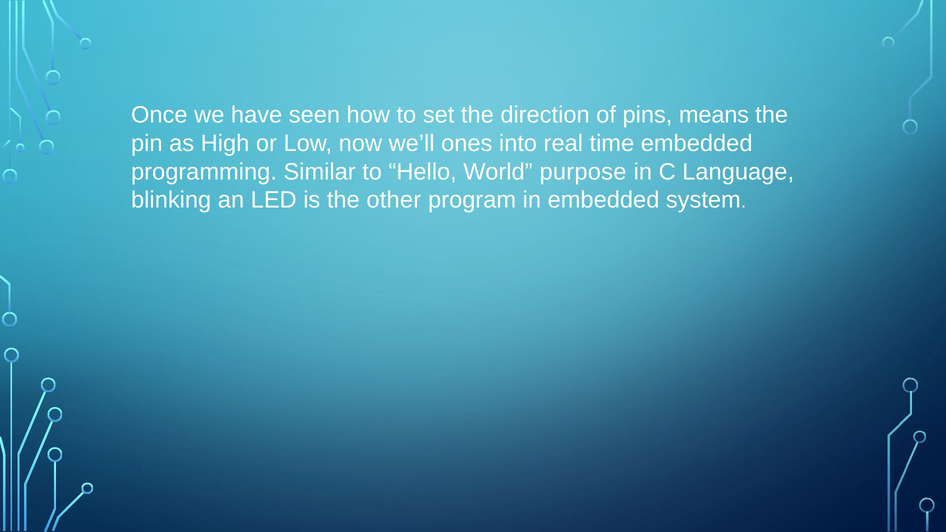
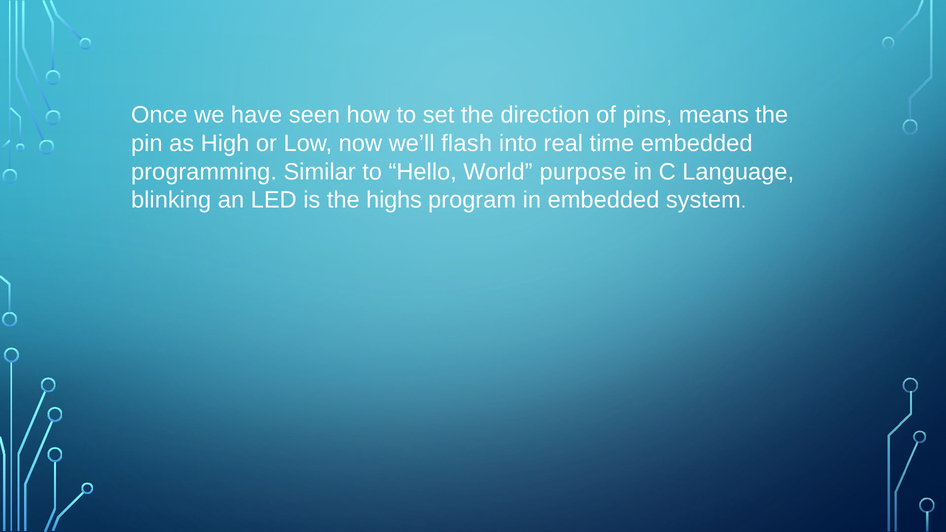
ones: ones -> flash (467, 143)
other: other -> highs (394, 200)
